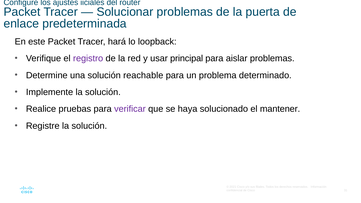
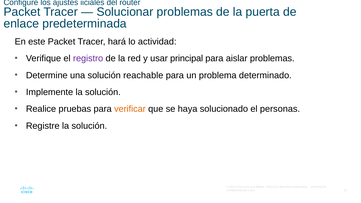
loopback: loopback -> actividad (157, 42)
verificar colour: purple -> orange (130, 109)
mantener: mantener -> personas (280, 109)
